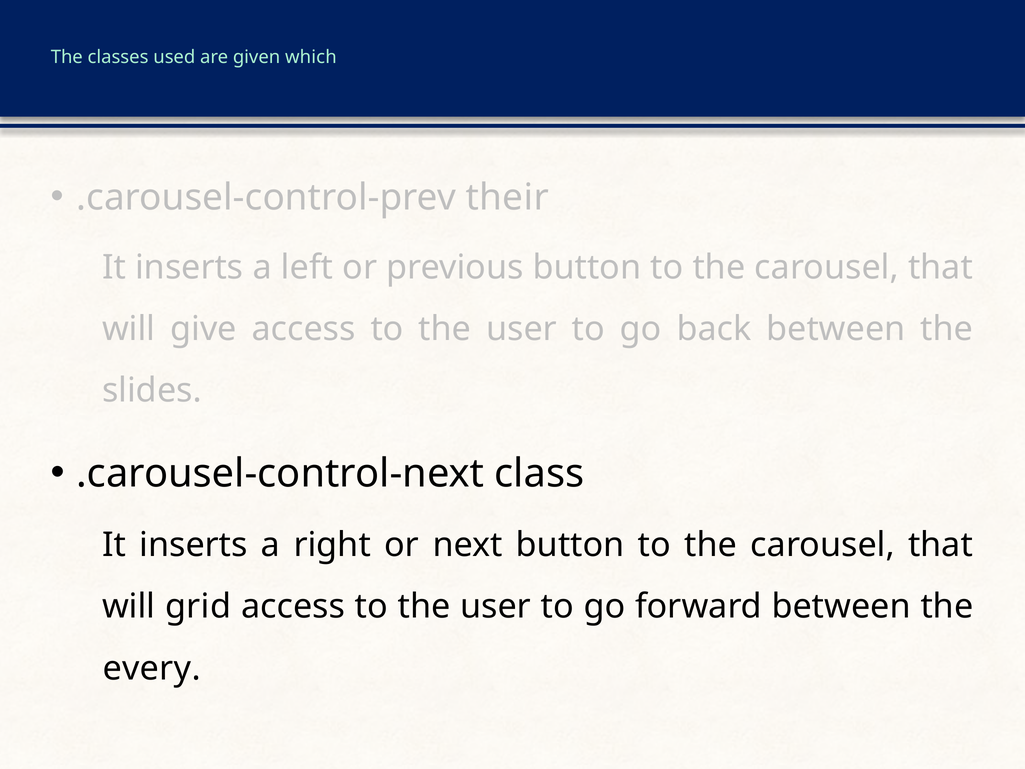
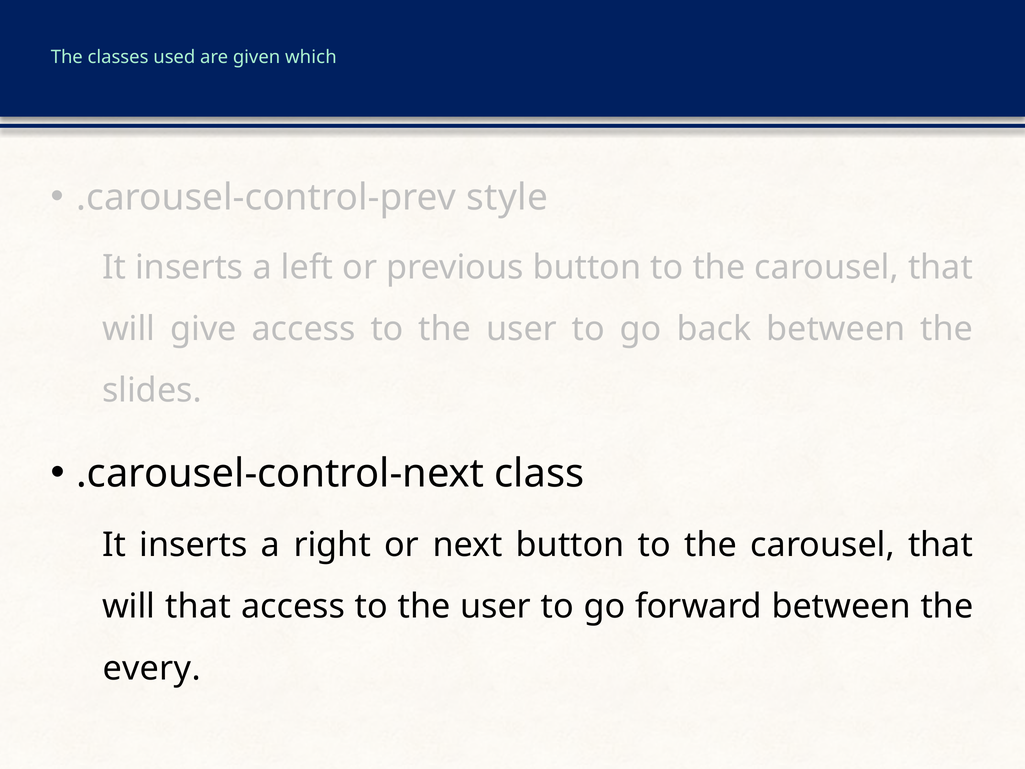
their: their -> style (507, 197)
will grid: grid -> that (198, 607)
